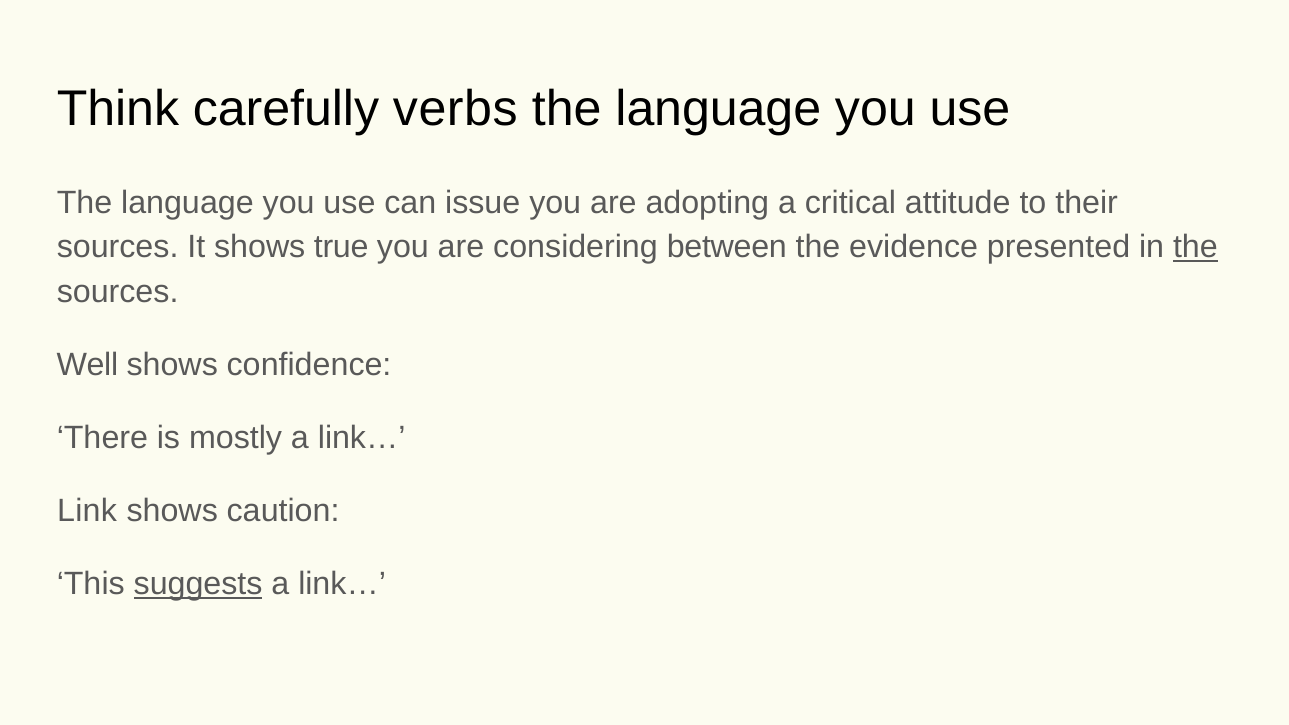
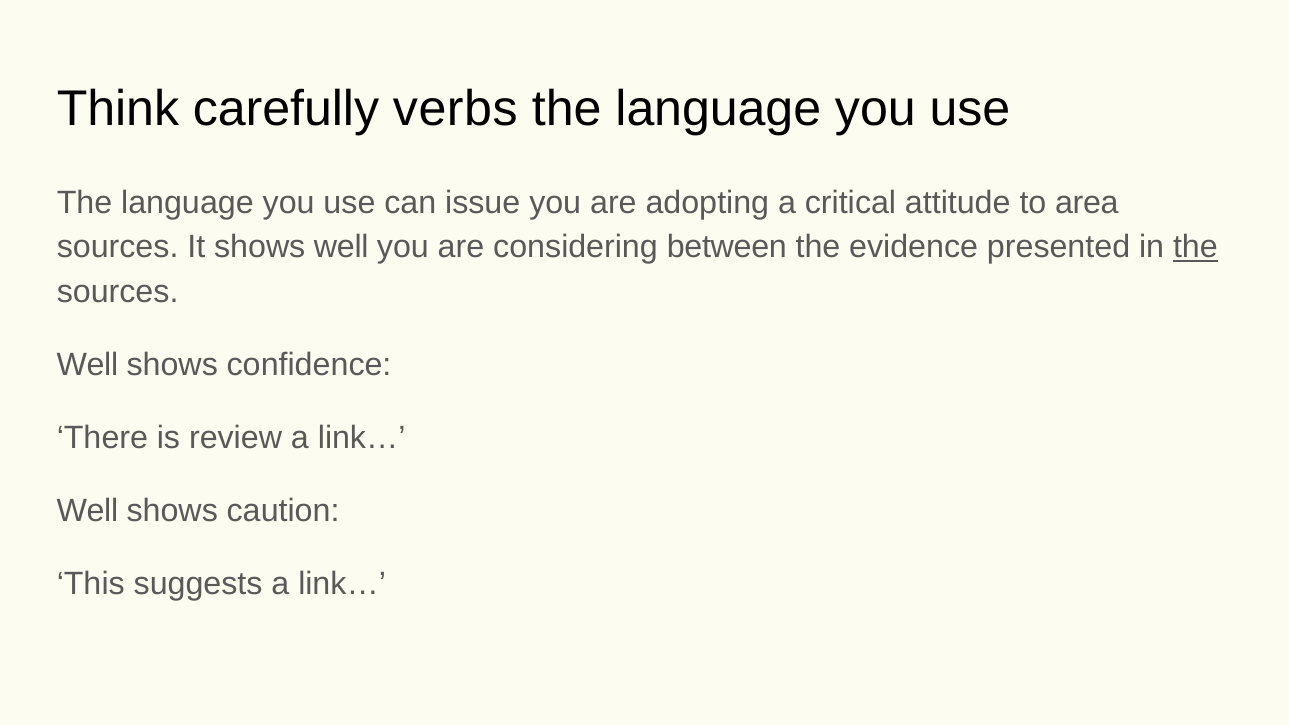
their: their -> area (1087, 203)
shows true: true -> well (341, 247)
mostly: mostly -> review (236, 438)
Link: Link -> Well (87, 511)
suggests underline: present -> none (198, 584)
